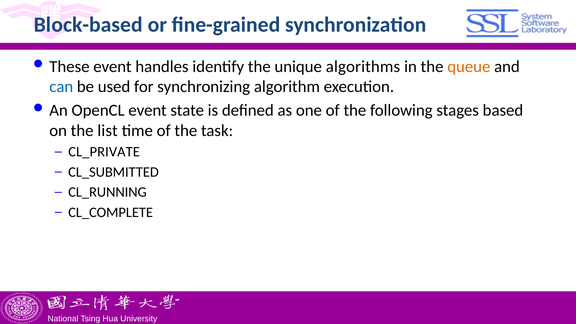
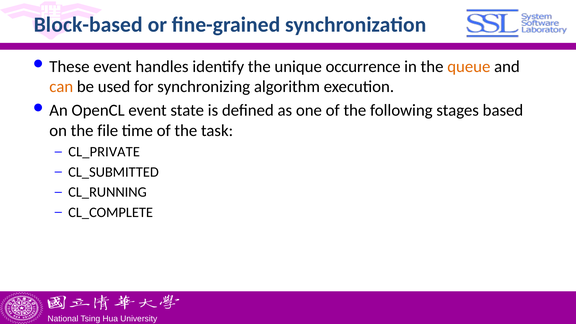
algorithms: algorithms -> occurrence (363, 67)
can colour: blue -> orange (61, 87)
list: list -> file (108, 130)
